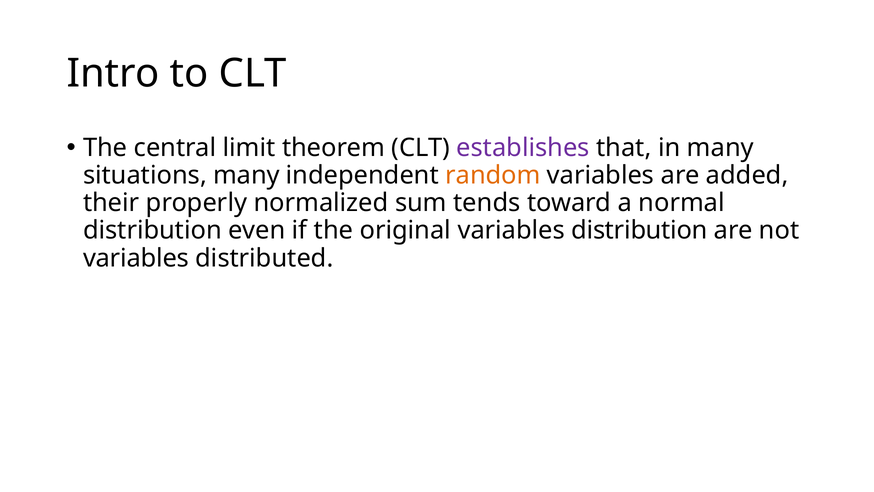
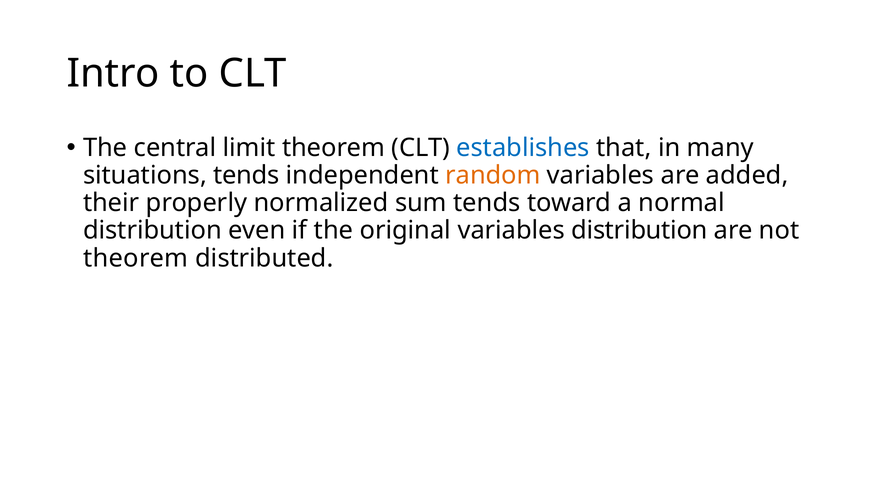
establishes colour: purple -> blue (523, 148)
situations many: many -> tends (246, 175)
variables: variables -> theorem (136, 258)
